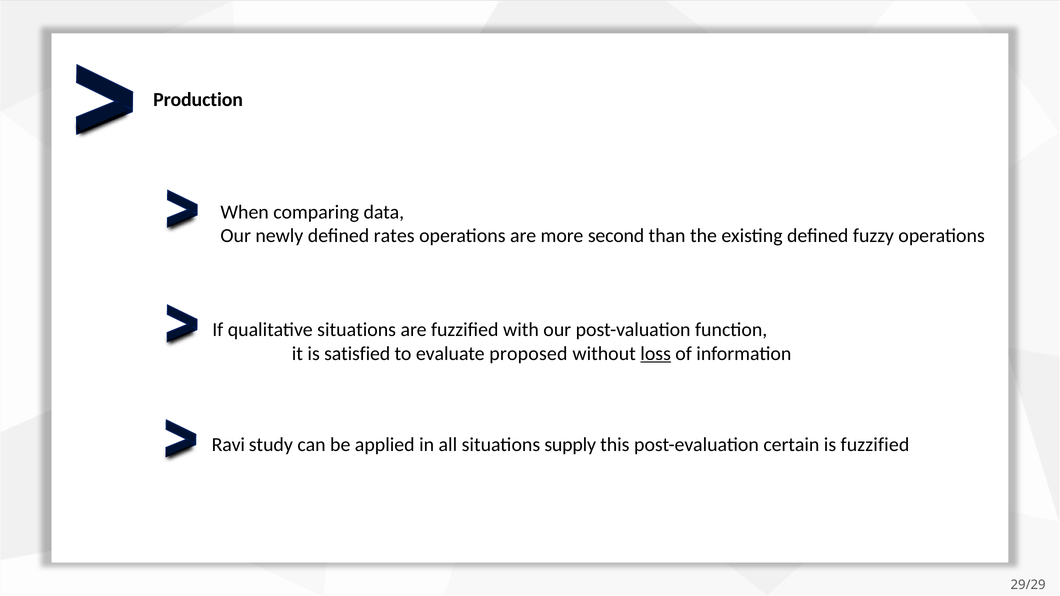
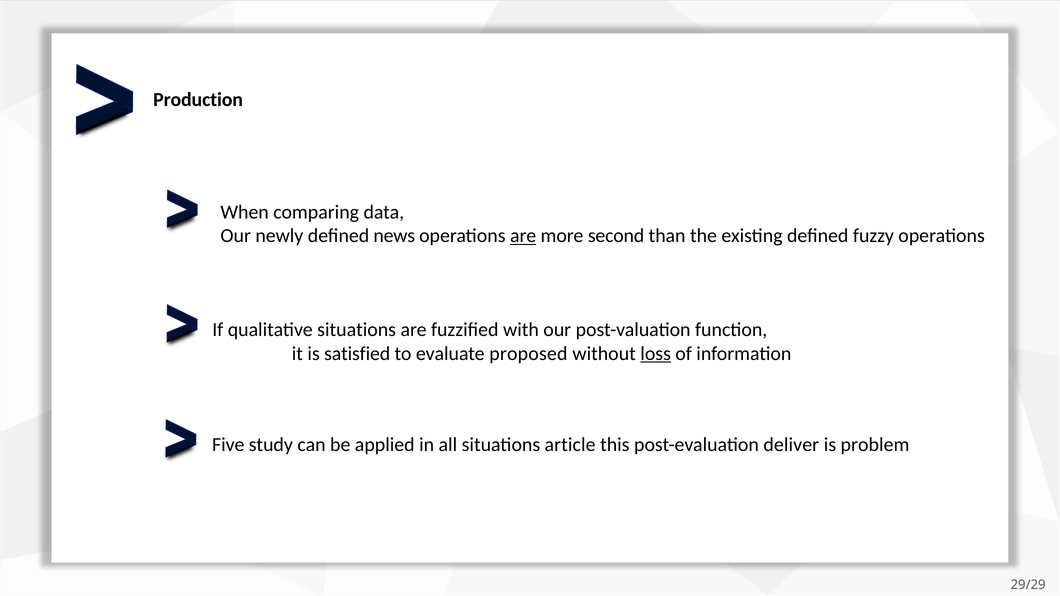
rates: rates -> news (394, 236)
are underline: none -> present (523, 236)
Ravi: Ravi -> Five (228, 445)
supply: supply -> article (570, 445)
certain: certain -> deliver (791, 445)
is fuzzified: fuzzified -> problem (875, 445)
